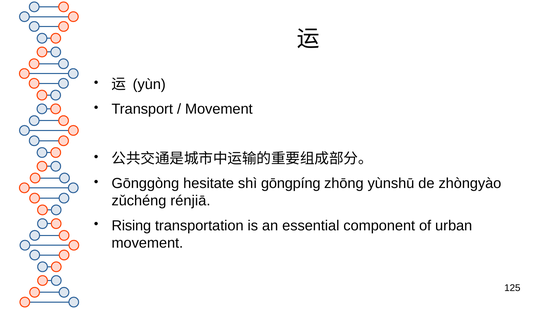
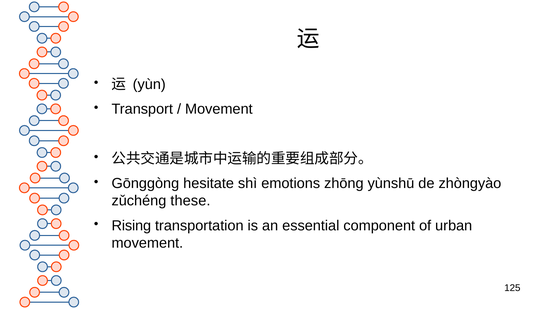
gōngpíng: gōngpíng -> emotions (291, 183)
rénjiā: rénjiā -> these (190, 200)
